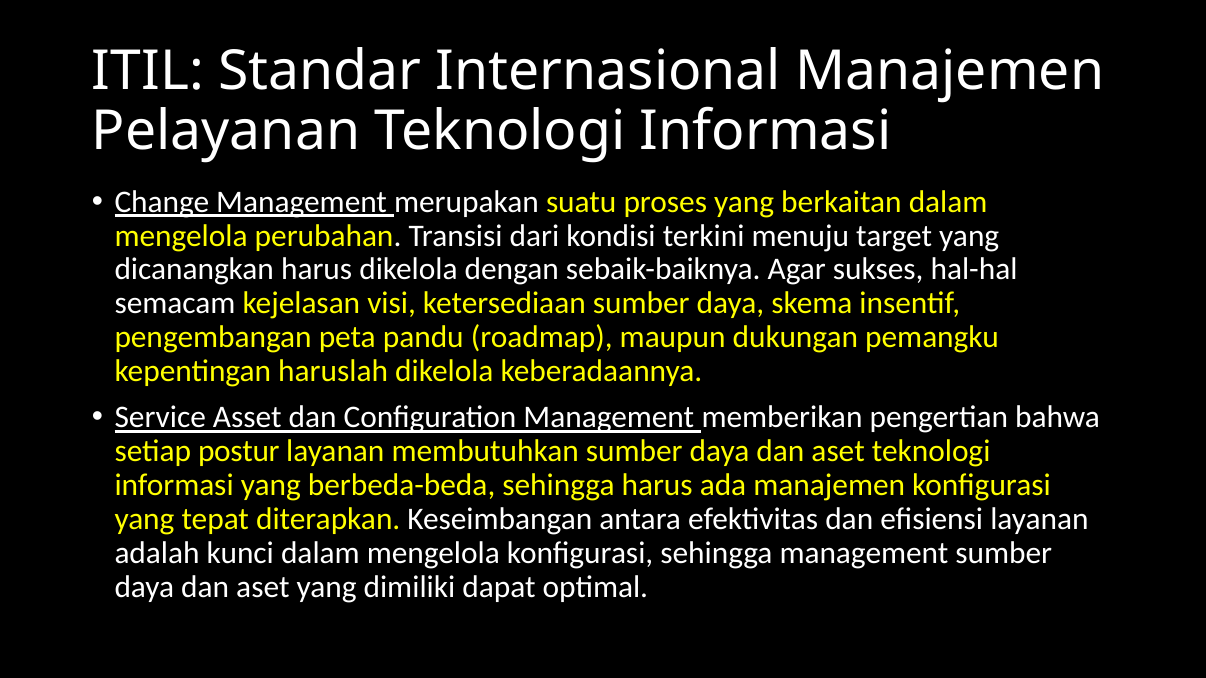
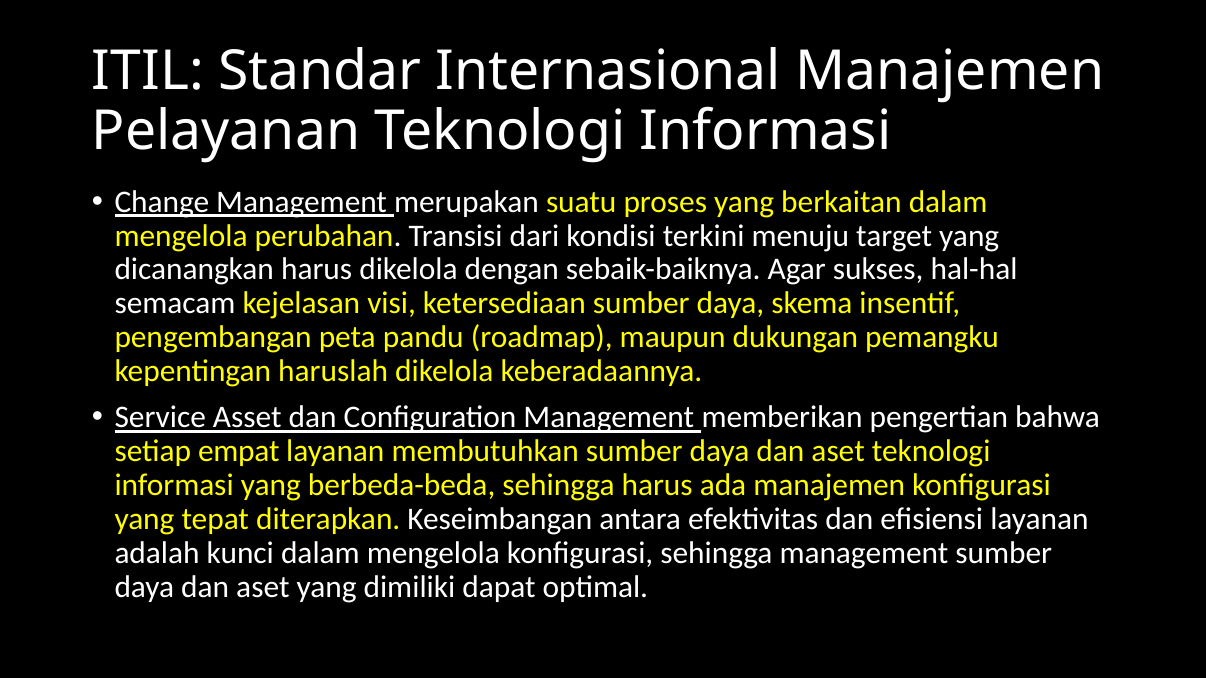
postur: postur -> empat (239, 452)
